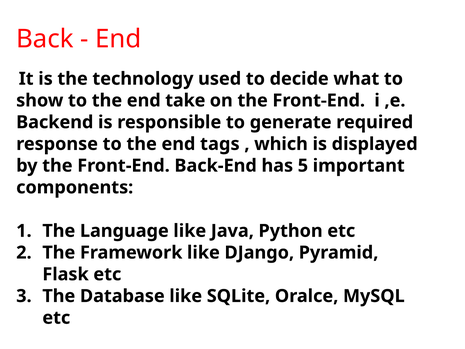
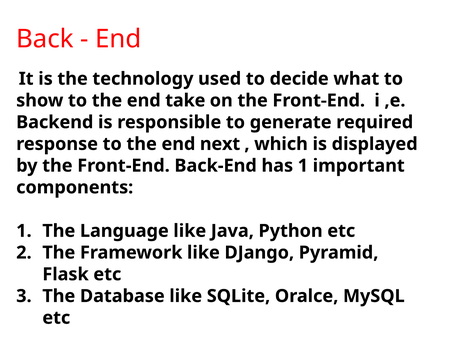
tags: tags -> next (220, 144)
has 5: 5 -> 1 (303, 166)
